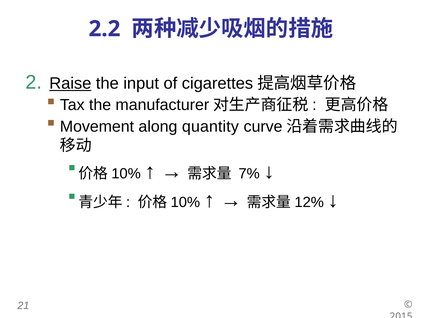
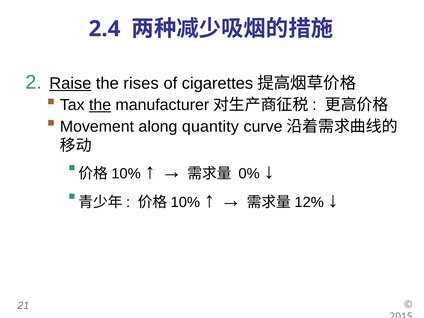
2.2: 2.2 -> 2.4 (104, 29)
input: input -> rises (141, 83)
the underline: none -> present (100, 105)
7%: 7% -> 0% (249, 174)
